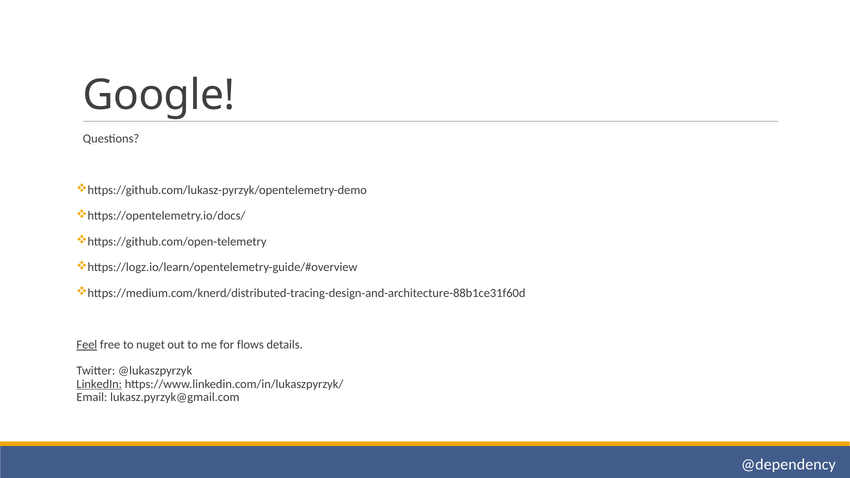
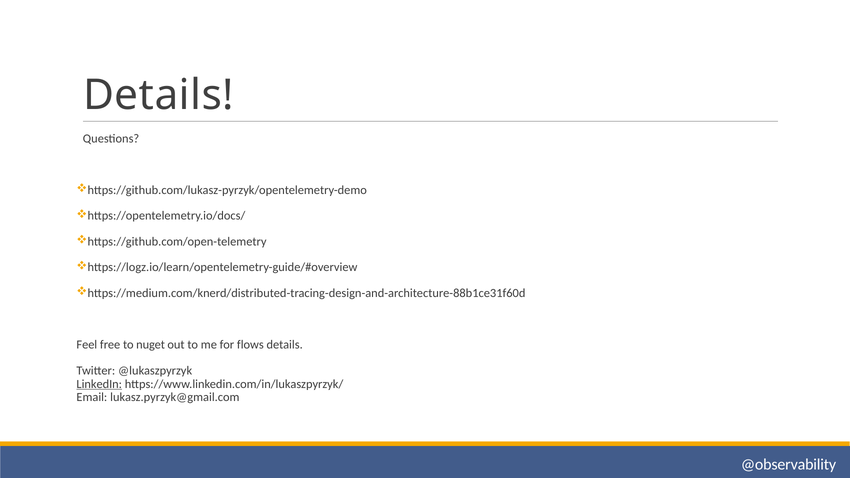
Google: Google -> Details (158, 95)
Feel underline: present -> none (87, 345)
@dependency: @dependency -> @observability (789, 465)
